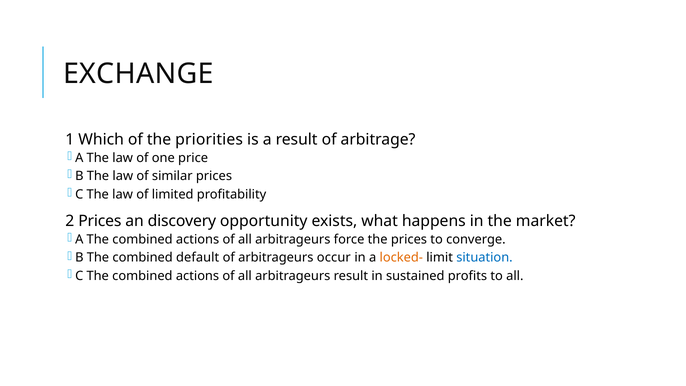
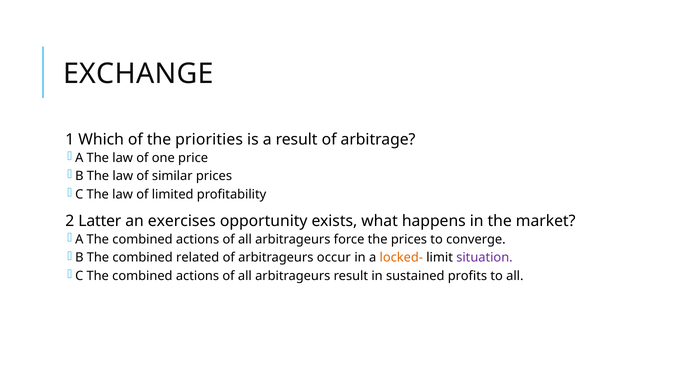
2 Prices: Prices -> Latter (100, 221)
discovery: discovery -> exercises (182, 221)
default: default -> related (198, 258)
situation colour: blue -> purple (484, 258)
